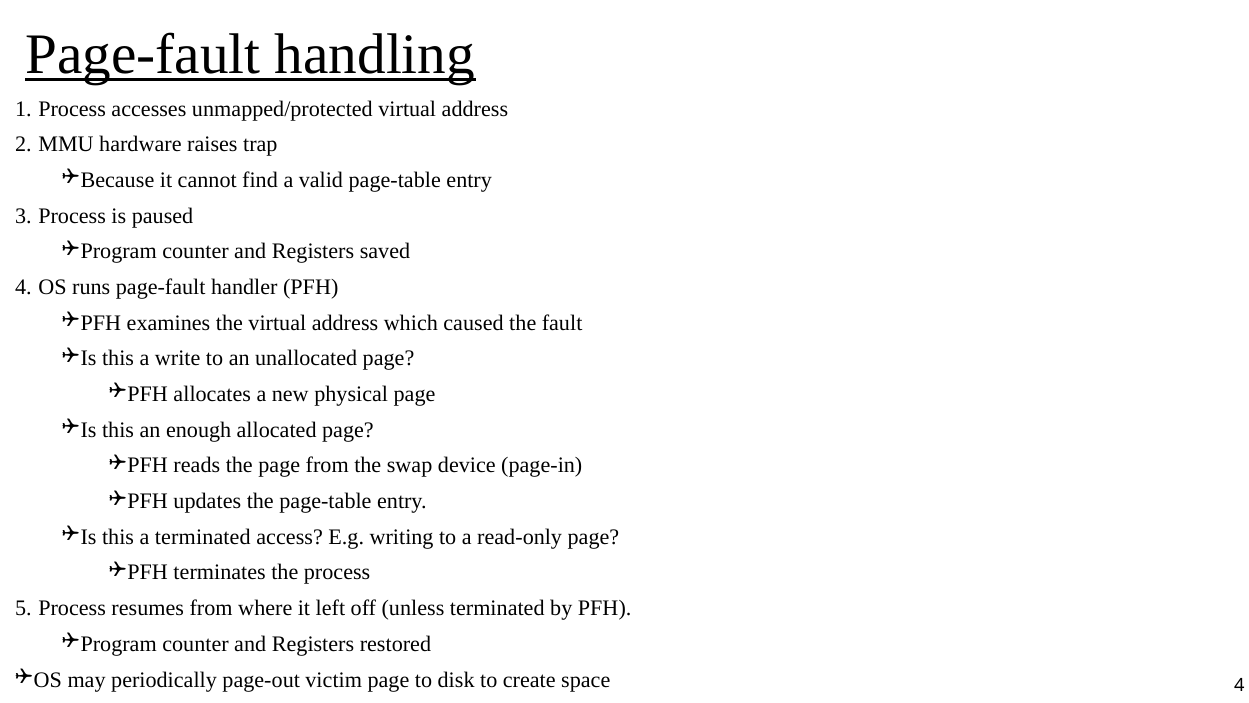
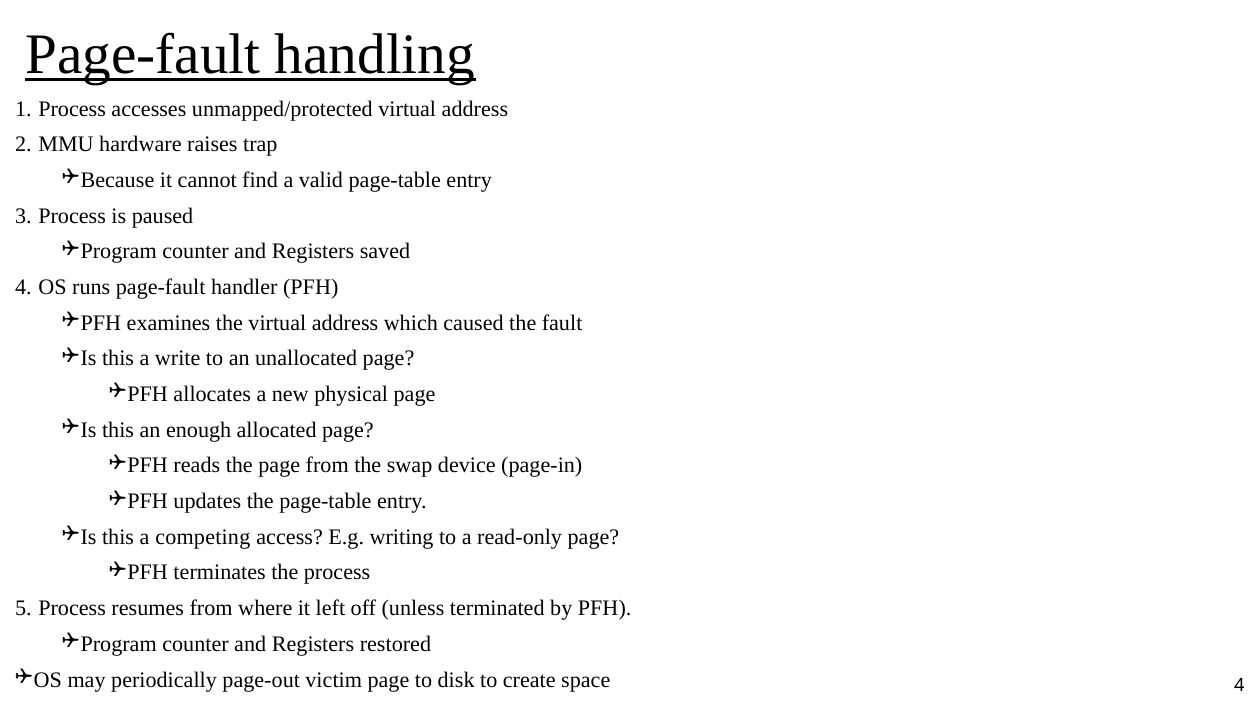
a terminated: terminated -> competing (203, 537)
